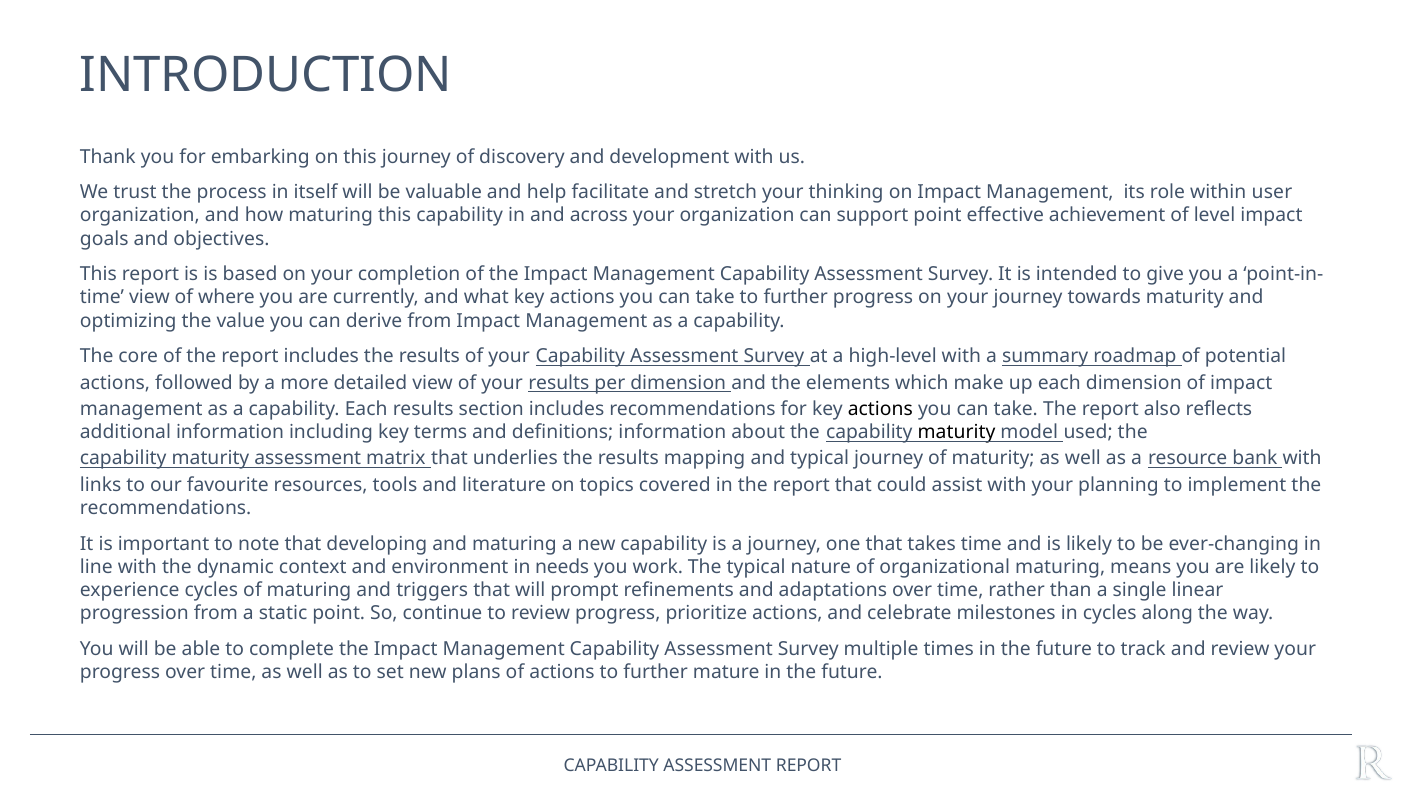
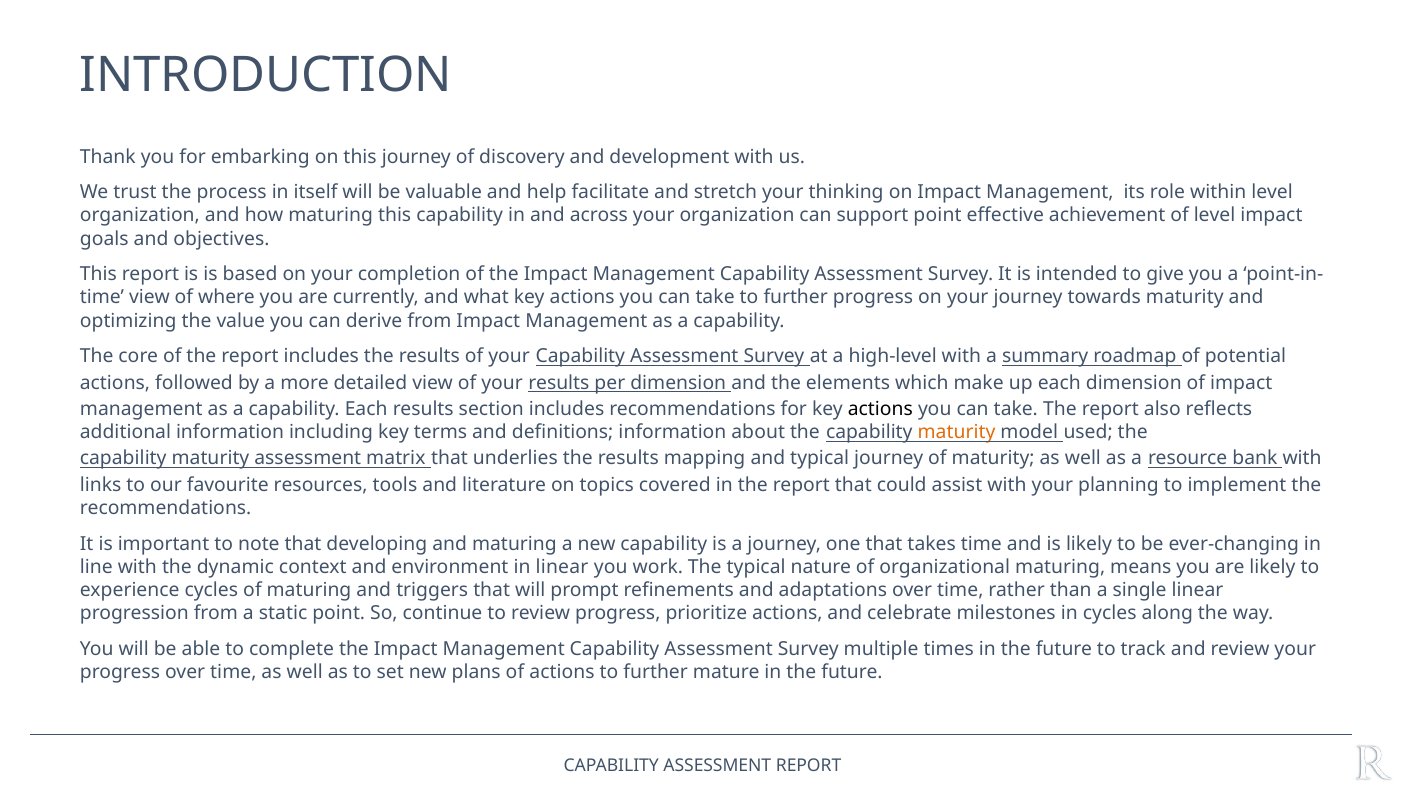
within user: user -> level (1272, 192)
maturity colour: black -> orange (956, 432)
in needs: needs -> linear (562, 567)
